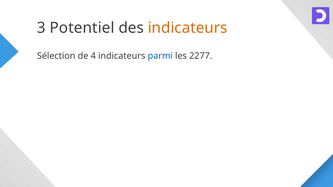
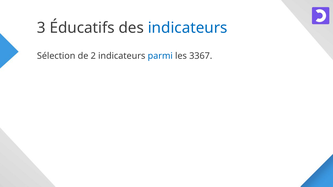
Potentiel: Potentiel -> Éducatifs (82, 28)
indicateurs colour: orange -> blue (188, 28)
4: 4 -> 2 (93, 56)
2277: 2277 -> 3367 (201, 56)
